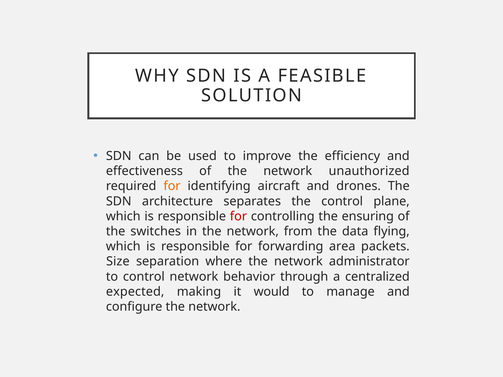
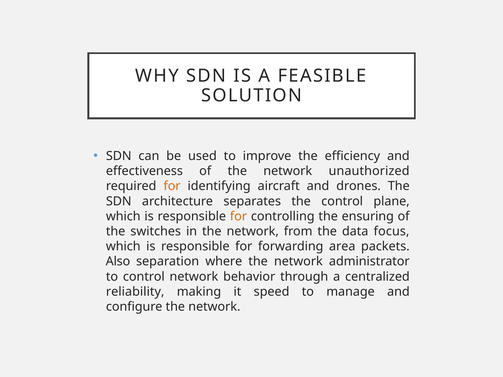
for colour: red -> orange (238, 216)
flying: flying -> focus (392, 232)
Size: Size -> Also (118, 262)
expected: expected -> reliability (135, 292)
would: would -> speed (272, 292)
